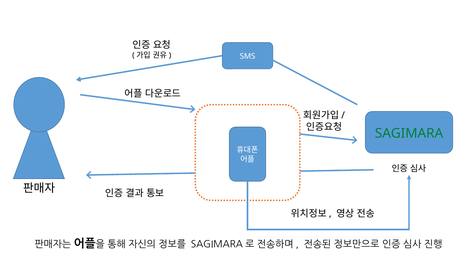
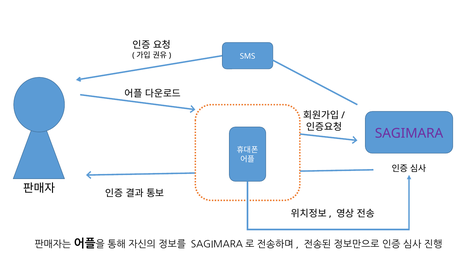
SAGIMARA colour: green -> purple (409, 134)
